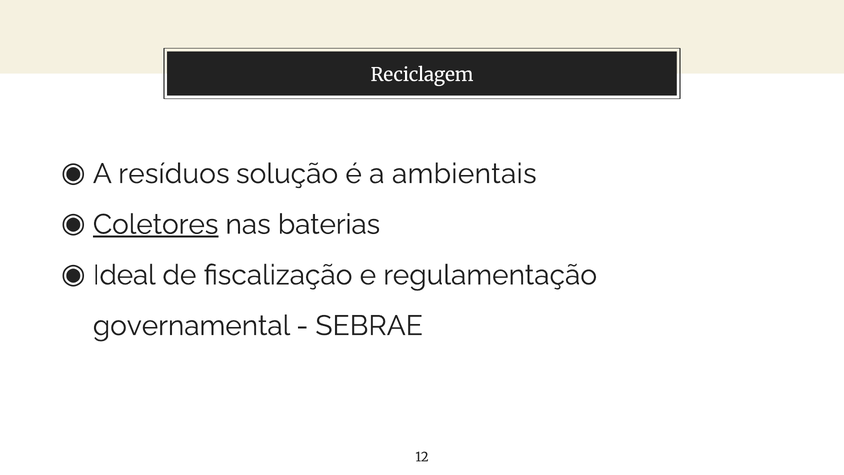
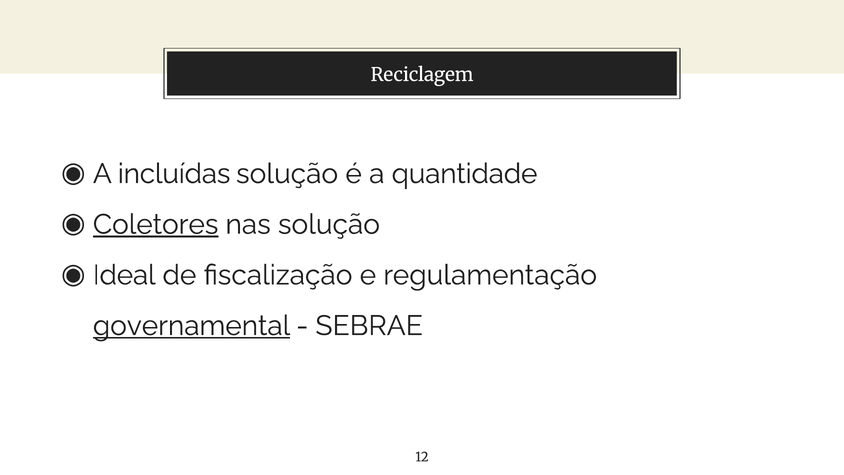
resíduos: resíduos -> incluídas (174, 174)
ambientais: ambientais -> quantidade (465, 174)
nas baterias: baterias -> solução (329, 224)
governamental underline: none -> present (192, 326)
